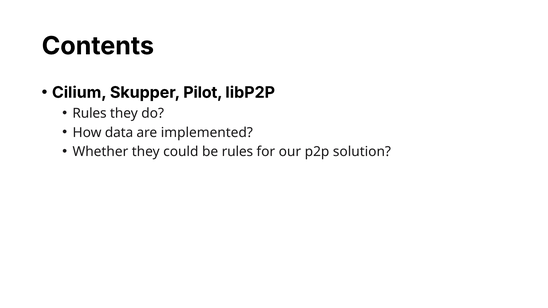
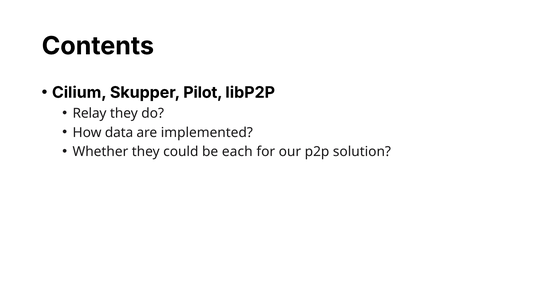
Rules: Rules -> Relay (90, 113)
be rules: rules -> each (237, 152)
